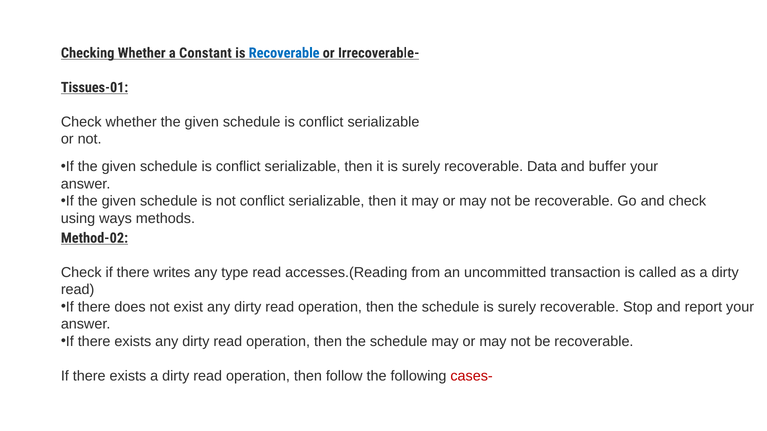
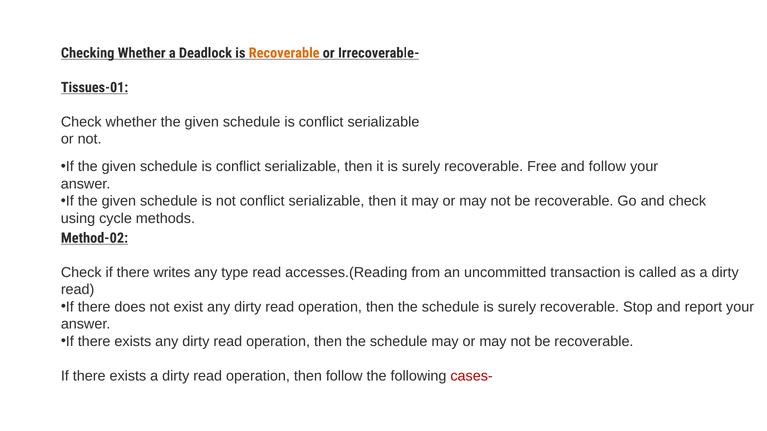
Constant: Constant -> Deadlock (205, 53)
Recoverable colour: blue -> orange (284, 53)
Data: Data -> Free (542, 167)
and buffer: buffer -> follow (607, 167)
ways: ways -> cycle (116, 219)
